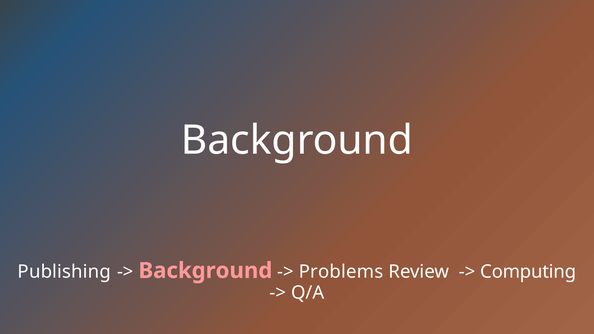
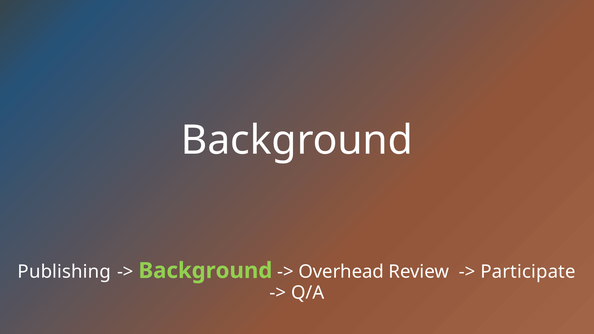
Background colour: pink -> light green (205, 271)
Problems: Problems -> Overhead (341, 272)
Computing: Computing -> Participate (528, 272)
